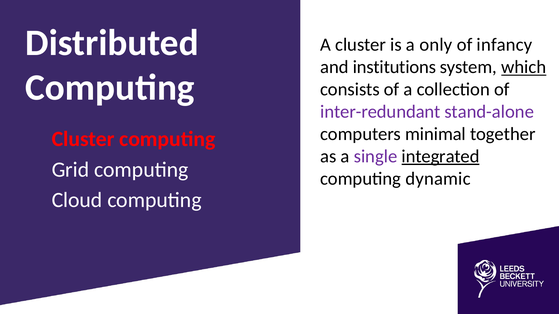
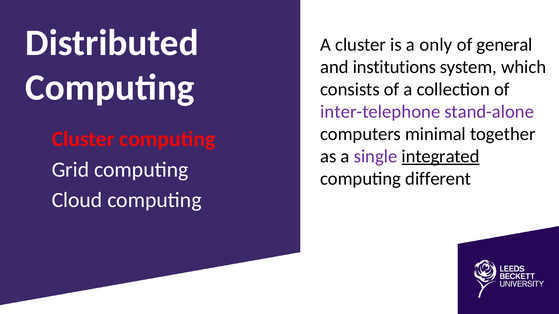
infancy: infancy -> general (505, 45)
which underline: present -> none (524, 67)
inter-redundant: inter-redundant -> inter-telephone (380, 112)
dynamic: dynamic -> different (438, 179)
